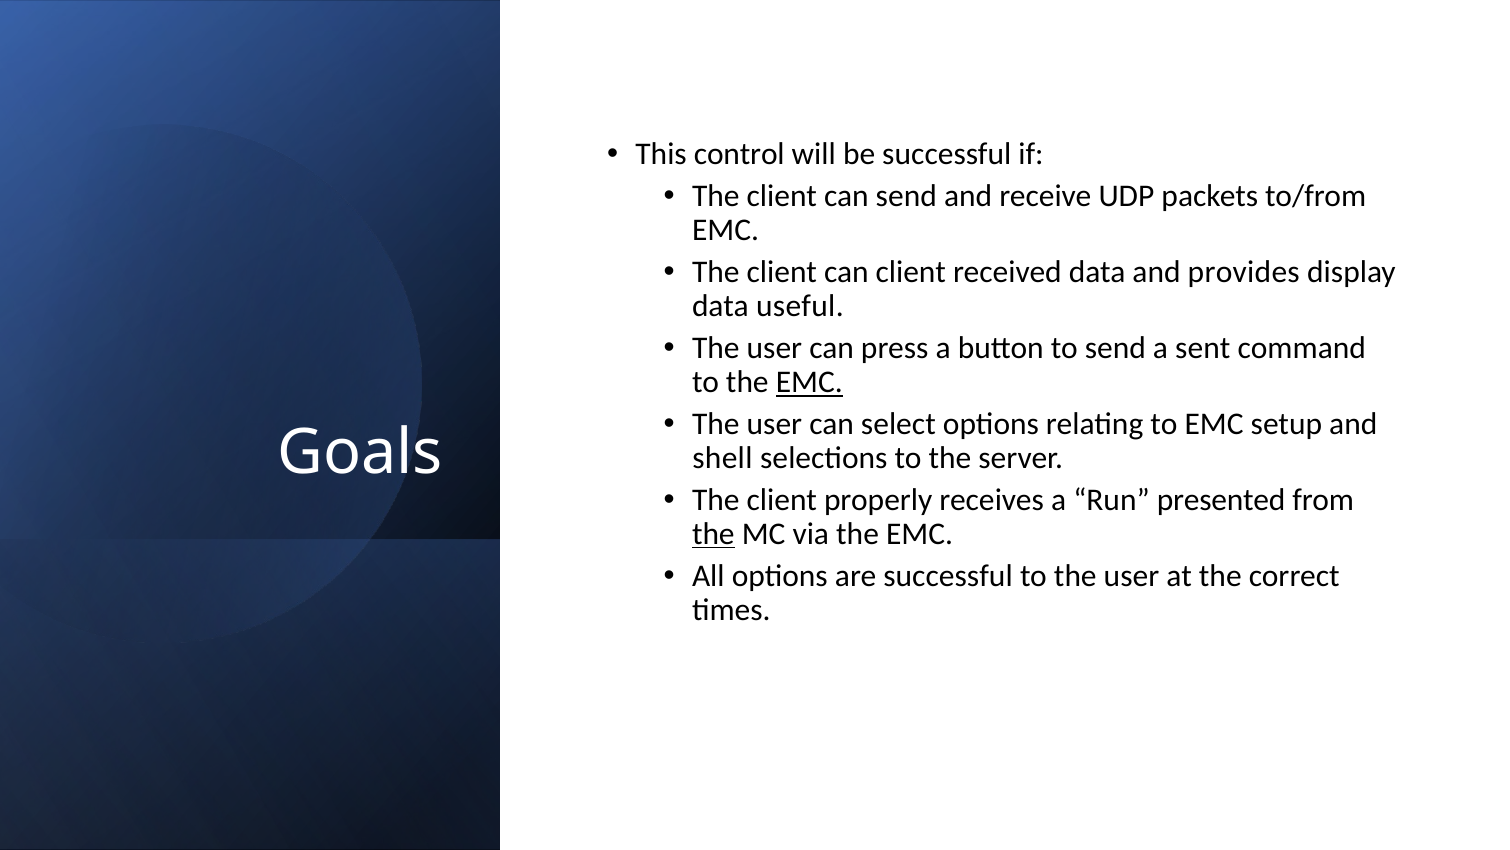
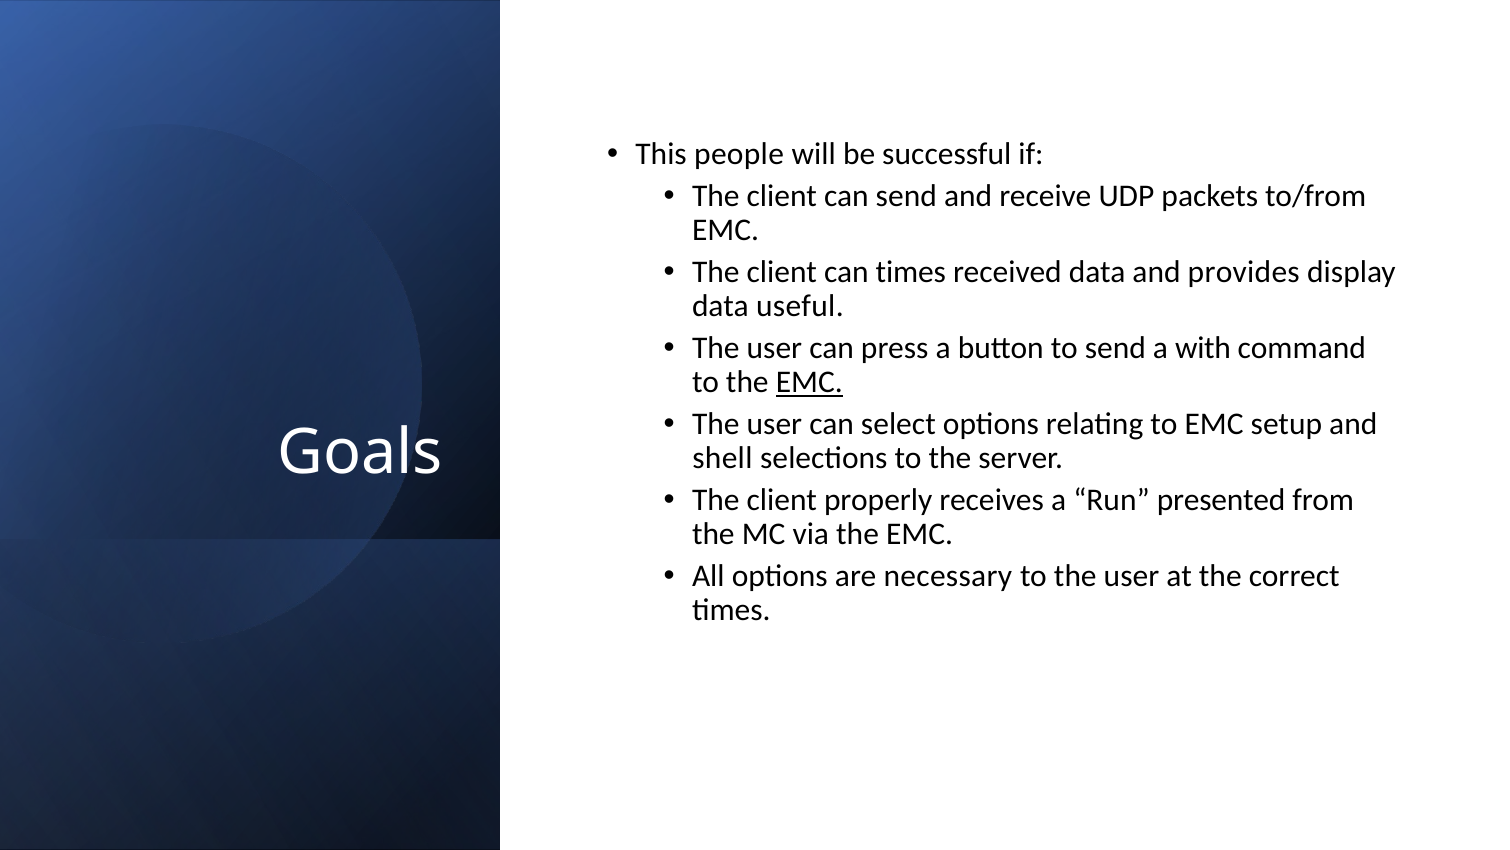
control: control -> people (739, 154)
can client: client -> times (911, 272)
sent: sent -> with (1203, 348)
the underline: present -> none (713, 534)
are successful: successful -> necessary (948, 575)
